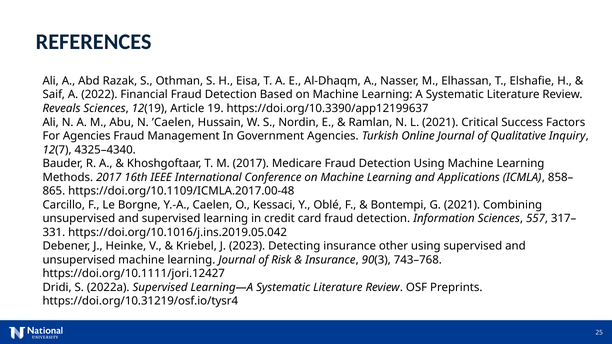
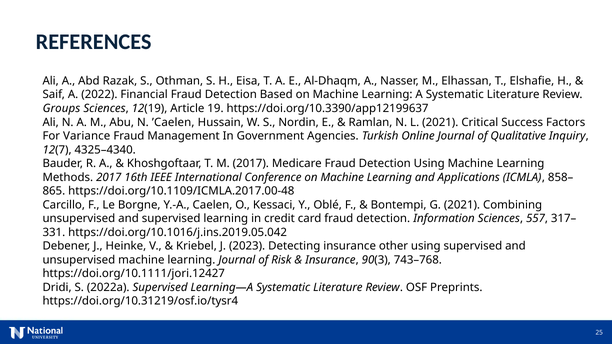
Reveals: Reveals -> Groups (61, 109)
For Agencies: Agencies -> Variance (87, 136)
